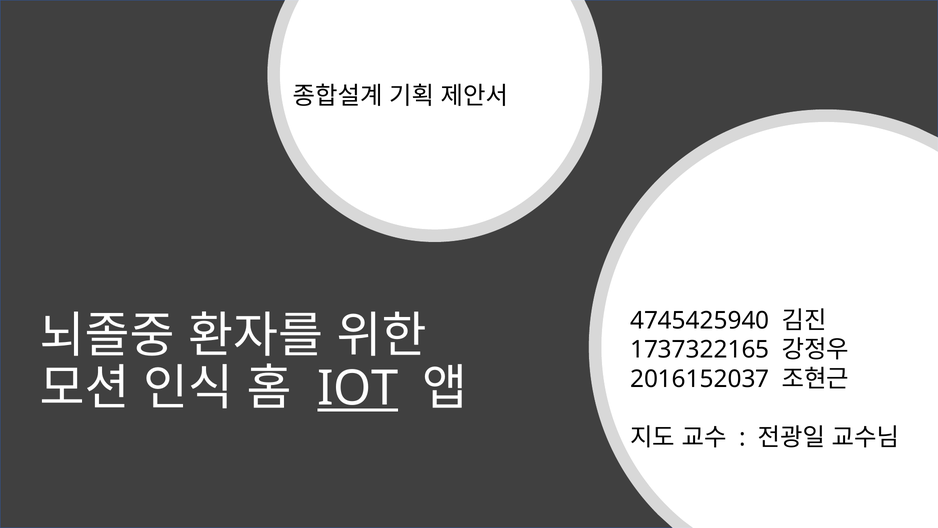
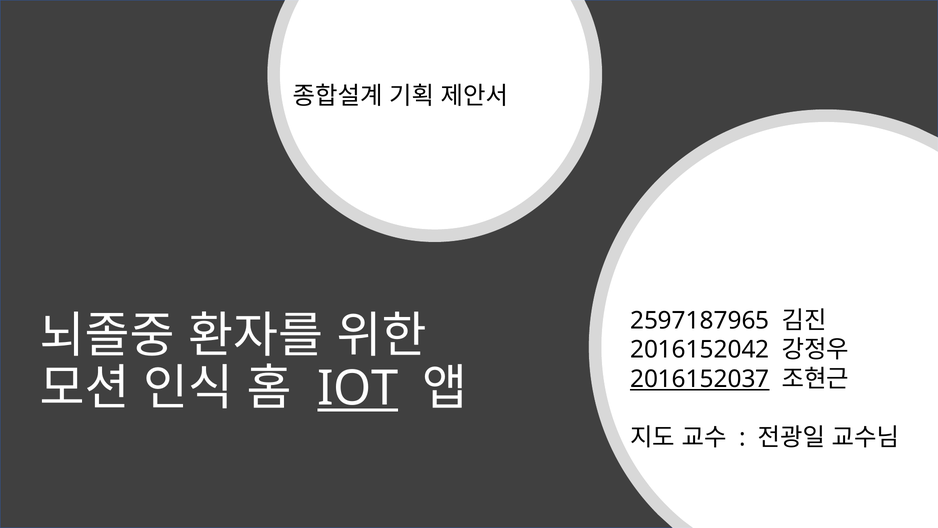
4745425940: 4745425940 -> 2597187965 (700, 320)
1737322165: 1737322165 -> 2016152042 (700, 350)
2016152037 underline: none -> present (700, 379)
